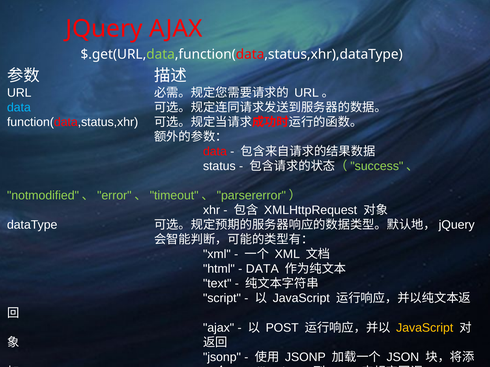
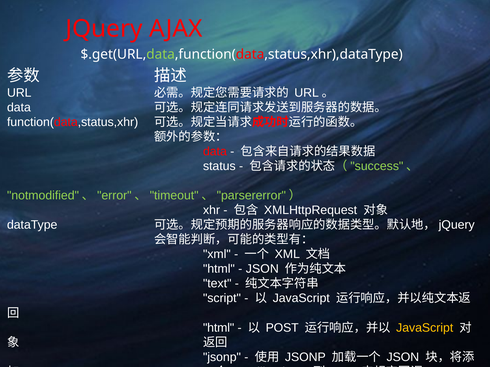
data colour: light blue -> white (19, 108)
DATA: DATA -> JSON (262, 269)
ajax: ajax -> html (219, 328)
